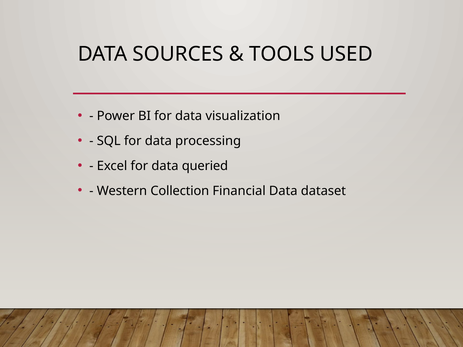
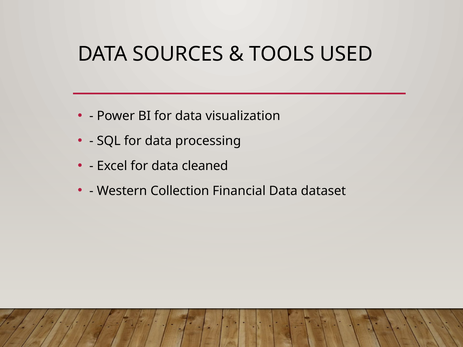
queried: queried -> cleaned (205, 166)
